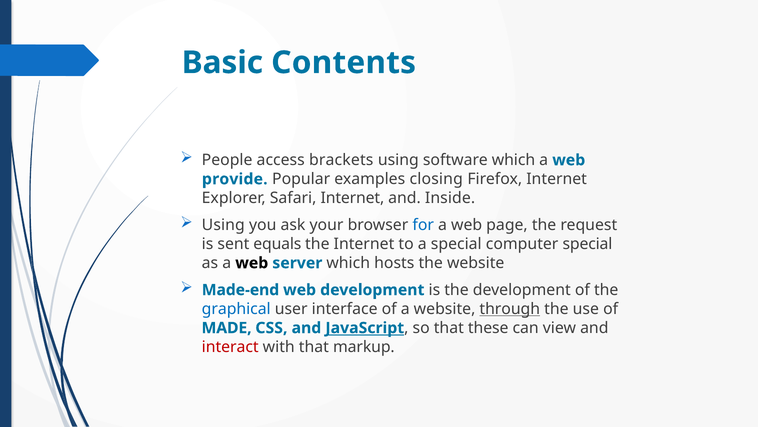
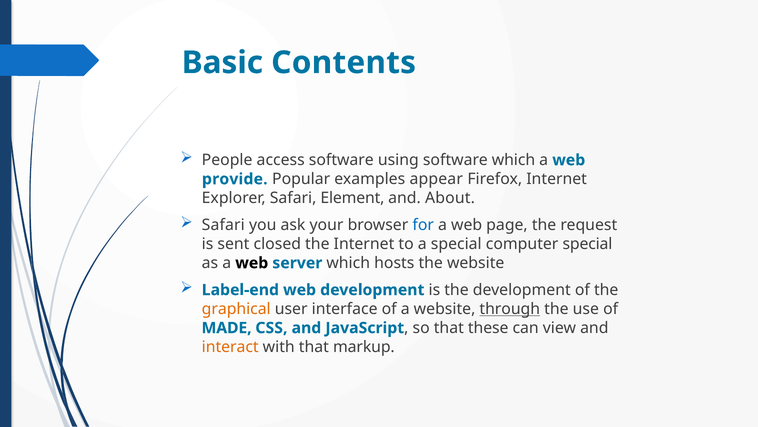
access brackets: brackets -> software (341, 160)
closing: closing -> appear (436, 179)
Safari Internet: Internet -> Element (352, 198)
Inside: Inside -> About (450, 198)
Using: Using -> Safari (223, 225)
equals: equals -> closed (277, 244)
Made-end: Made-end -> Label-end (240, 290)
graphical colour: blue -> orange (236, 309)
JavaScript underline: present -> none (365, 327)
interact colour: red -> orange (230, 346)
